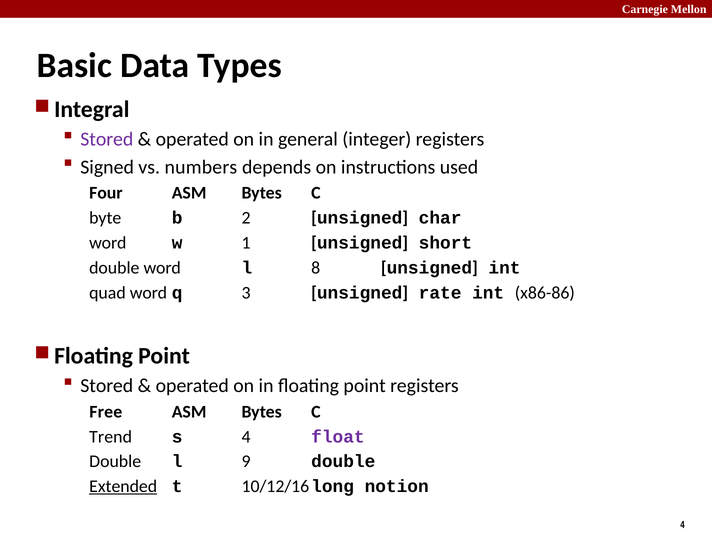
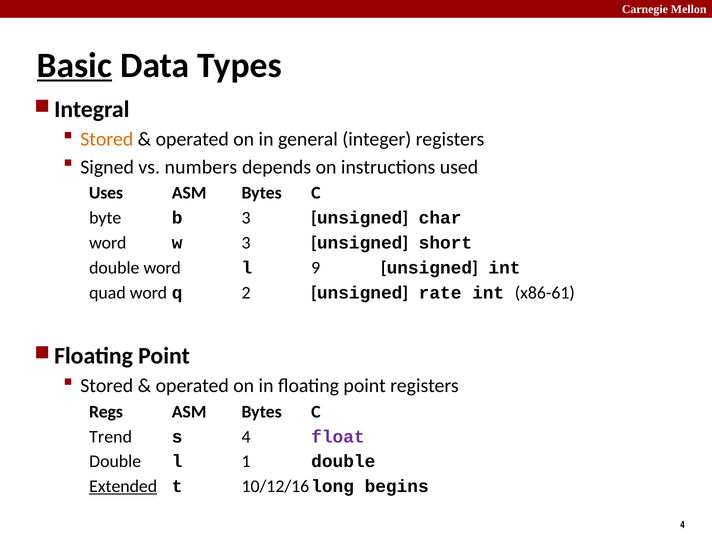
Basic underline: none -> present (74, 65)
Stored colour: purple -> orange (107, 139)
Four: Four -> Uses (106, 193)
b 2: 2 -> 3 (246, 218)
w 1: 1 -> 3 (246, 243)
8: 8 -> 9 (316, 268)
3: 3 -> 2 (246, 293)
x86-86: x86-86 -> x86-61 (545, 293)
Free: Free -> Regs (106, 412)
9: 9 -> 1 (246, 462)
notion: notion -> begins (397, 487)
